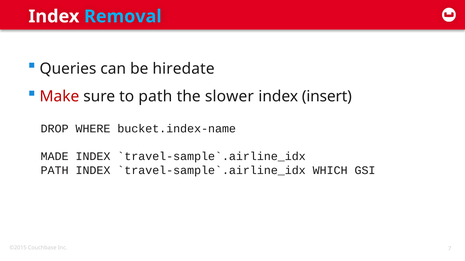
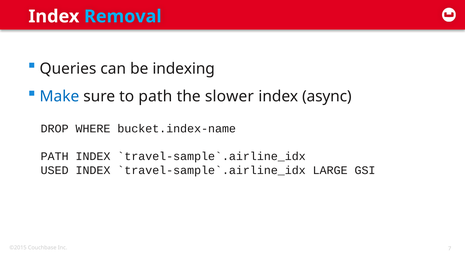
hiredate: hiredate -> indexing (184, 69)
Make colour: red -> blue (59, 97)
insert: insert -> async (327, 97)
MADE: MADE -> PATH (55, 157)
PATH: PATH -> USED (55, 171)
WHICH: WHICH -> LARGE (330, 171)
